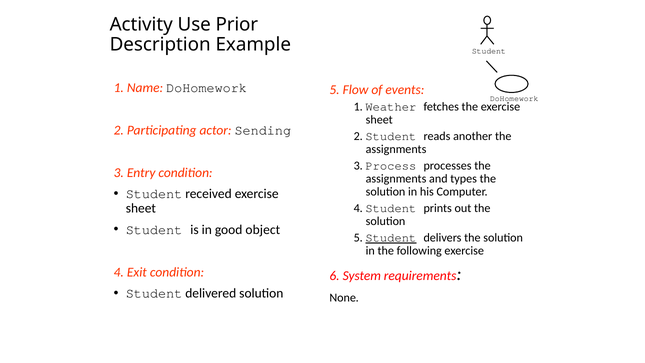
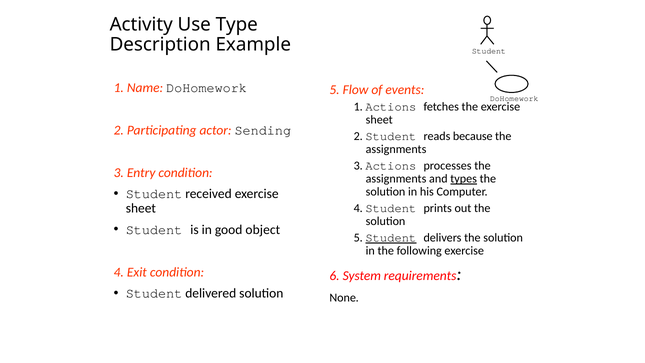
Prior: Prior -> Type (237, 24)
1 Weather: Weather -> Actions (391, 107)
another: another -> because (473, 136)
3 Process: Process -> Actions (391, 166)
types underline: none -> present (464, 179)
